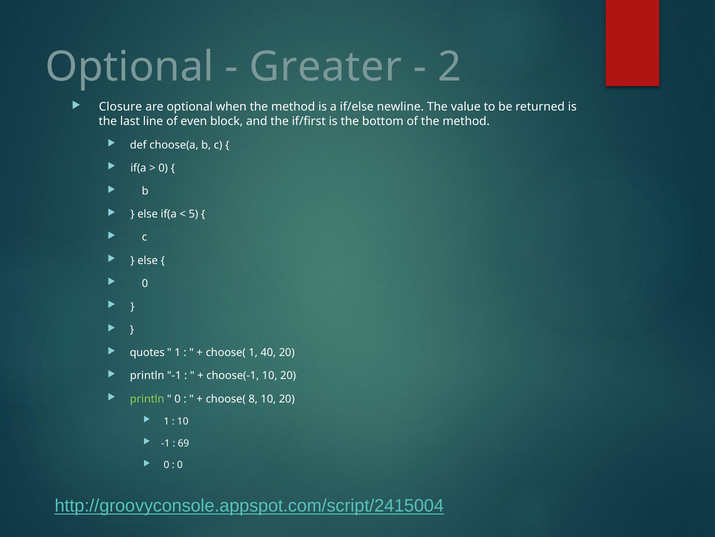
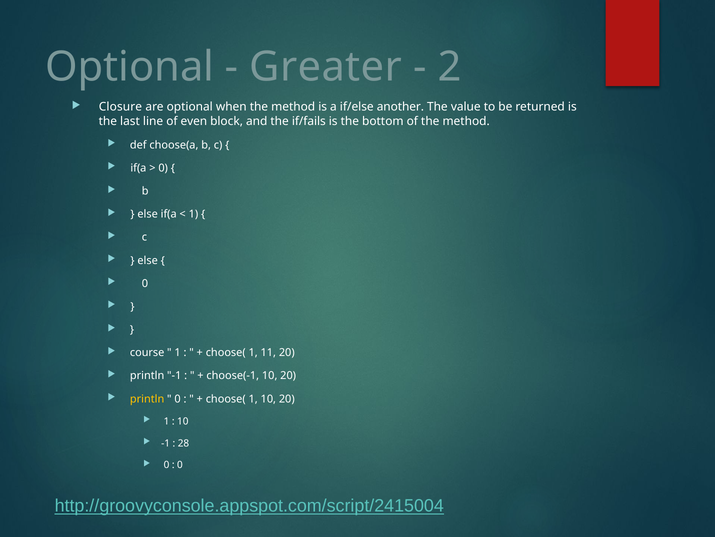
newline: newline -> another (400, 107)
if/first: if/first -> if/fails (309, 121)
5: 5 -> 1 (193, 214)
quotes: quotes -> course (147, 352)
40: 40 -> 11 (268, 352)
println colour: light green -> yellow (147, 398)
8: 8 -> 1 (253, 398)
69: 69 -> 28 (183, 443)
